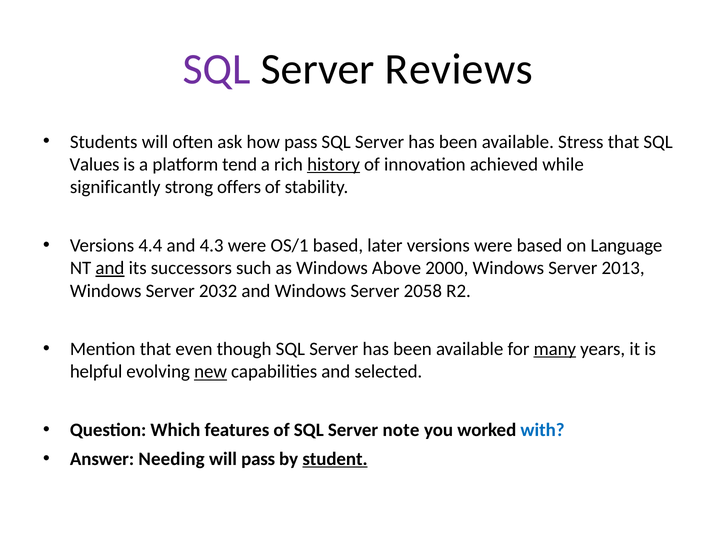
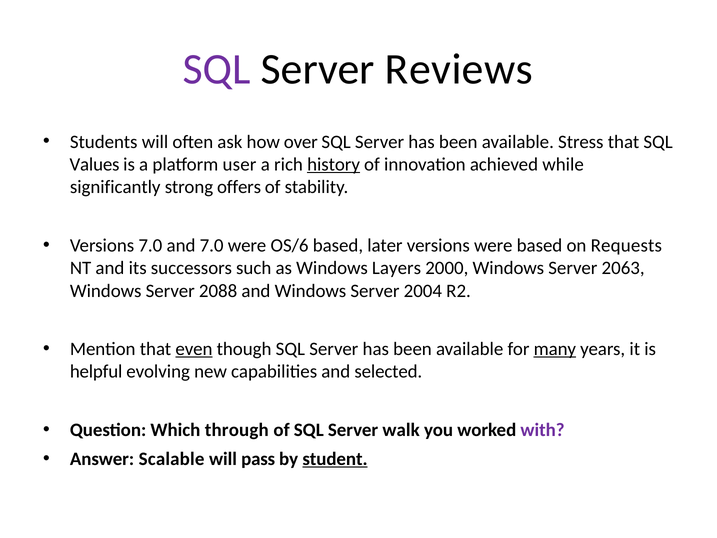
how pass: pass -> over (301, 142)
tend: tend -> user (239, 164)
Versions 4.4: 4.4 -> 7.0 (150, 245)
and 4.3: 4.3 -> 7.0 (212, 245)
OS/1: OS/1 -> OS/6 (290, 245)
Language: Language -> Requests (626, 245)
and underline: present -> none (110, 268)
Above: Above -> Layers (397, 268)
2013: 2013 -> 2063 (623, 268)
2032: 2032 -> 2088 (218, 291)
2058: 2058 -> 2004 (423, 291)
even underline: none -> present (194, 349)
new underline: present -> none (211, 372)
features: features -> through (237, 430)
note: note -> walk (401, 430)
with colour: blue -> purple (542, 430)
Needing: Needing -> Scalable (172, 459)
